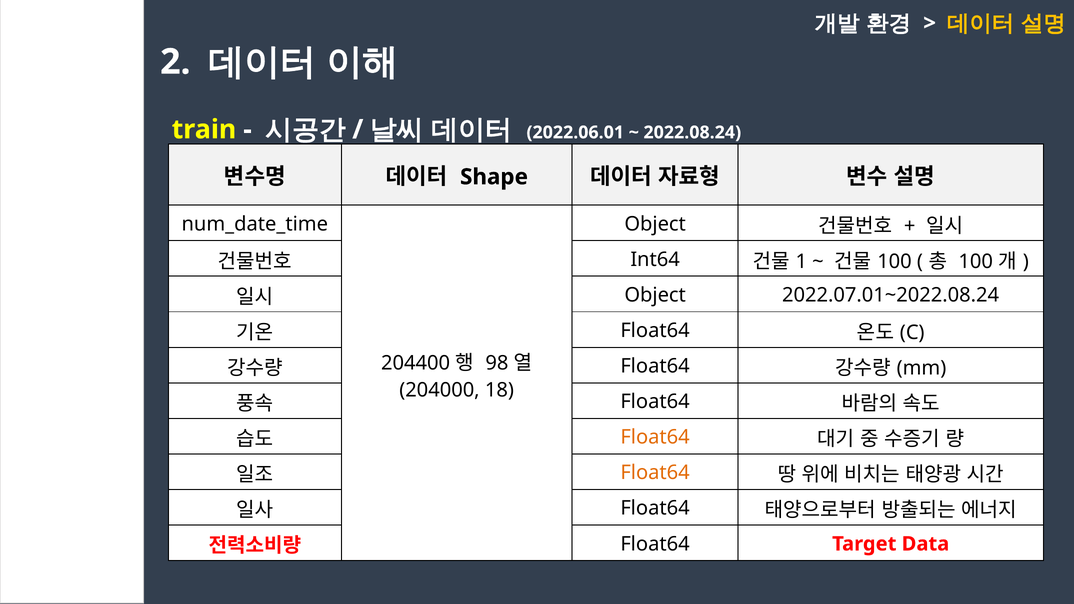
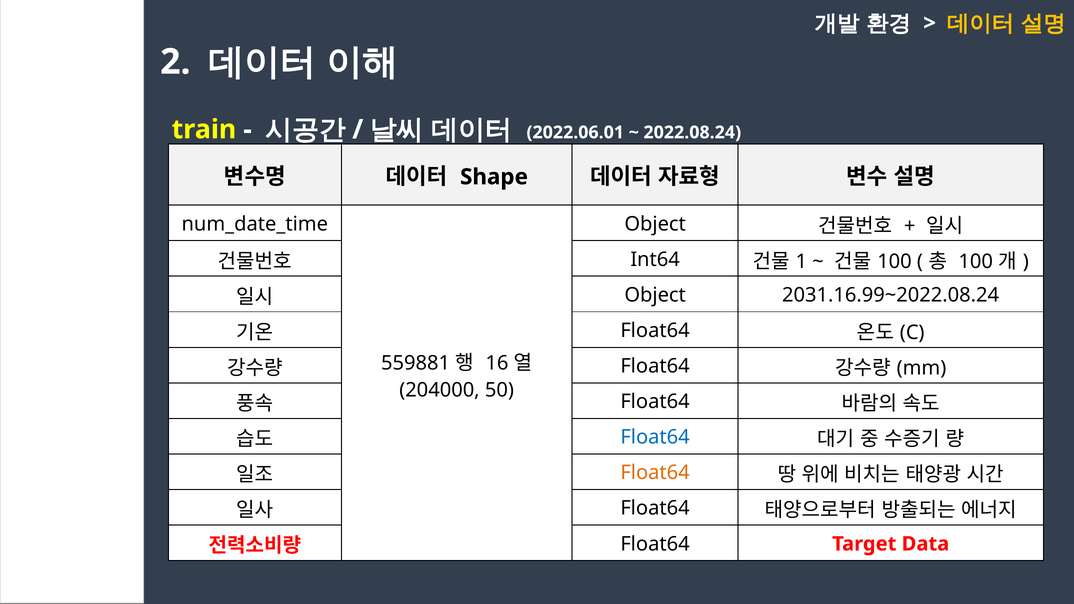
2022.07.01~2022.08.24: 2022.07.01~2022.08.24 -> 2031.16.99~2022.08.24 (891, 295)
204400: 204400 -> 559881 (416, 363)
98: 98 -> 16 (497, 363)
18: 18 -> 50 (499, 390)
Float64 colour: orange -> blue (655, 437)
